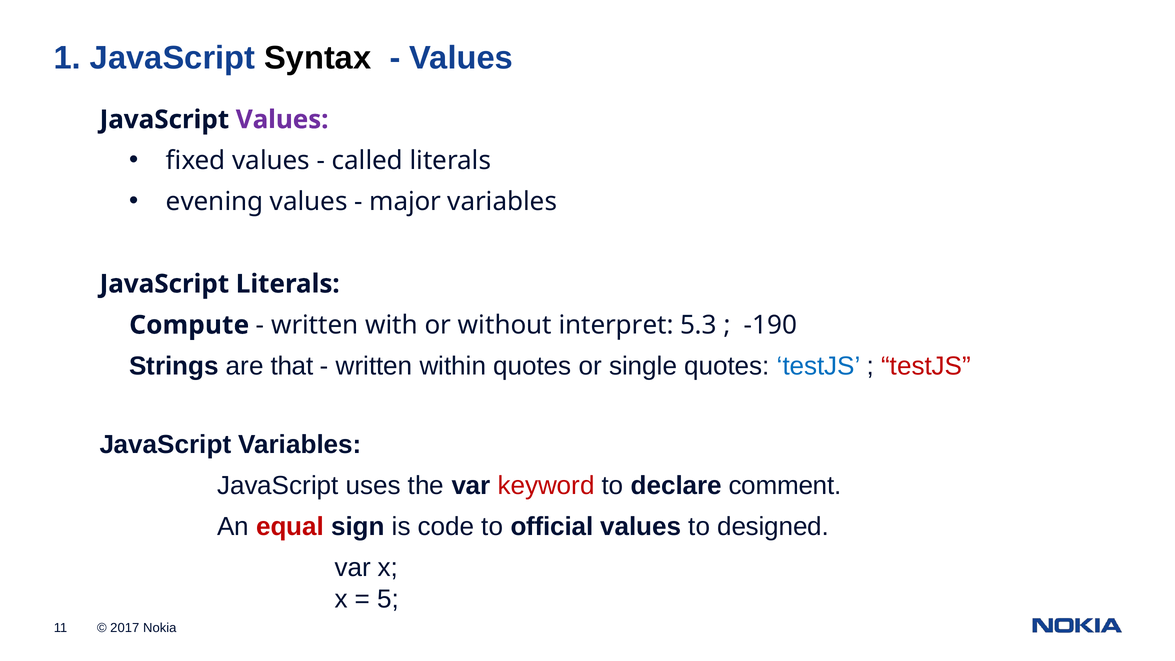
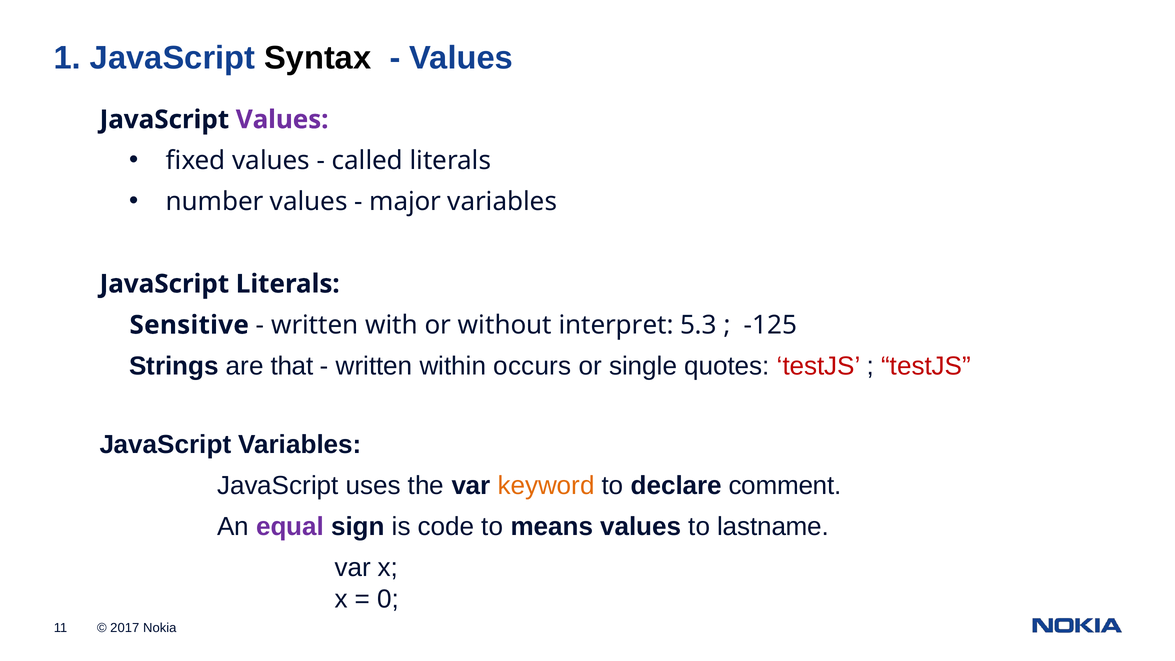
evening: evening -> number (215, 202)
Compute: Compute -> Sensitive (189, 325)
-190: -190 -> -125 (770, 325)
within quotes: quotes -> occurs (532, 366)
testJS colour: blue -> red (819, 366)
keyword colour: red -> orange (546, 486)
equal colour: red -> purple (290, 527)
official: official -> means (552, 527)
designed: designed -> lastname (773, 527)
5: 5 -> 0 (388, 599)
